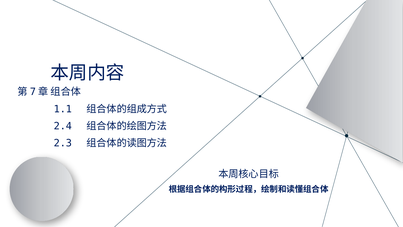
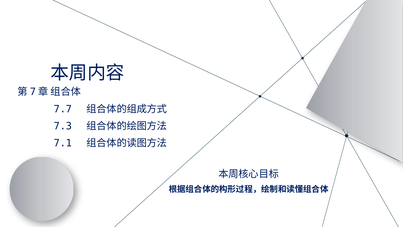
1.1: 1.1 -> 7.7 (63, 109)
2.4: 2.4 -> 7.3 (63, 126)
2.3: 2.3 -> 7.1 (63, 143)
